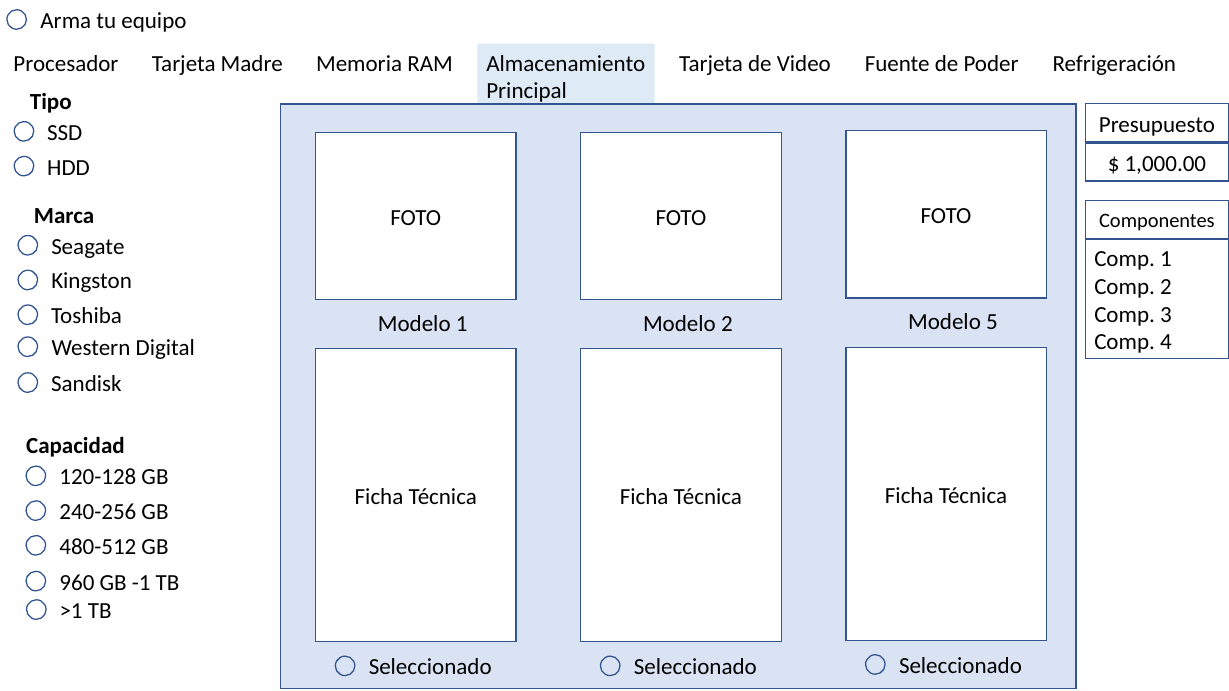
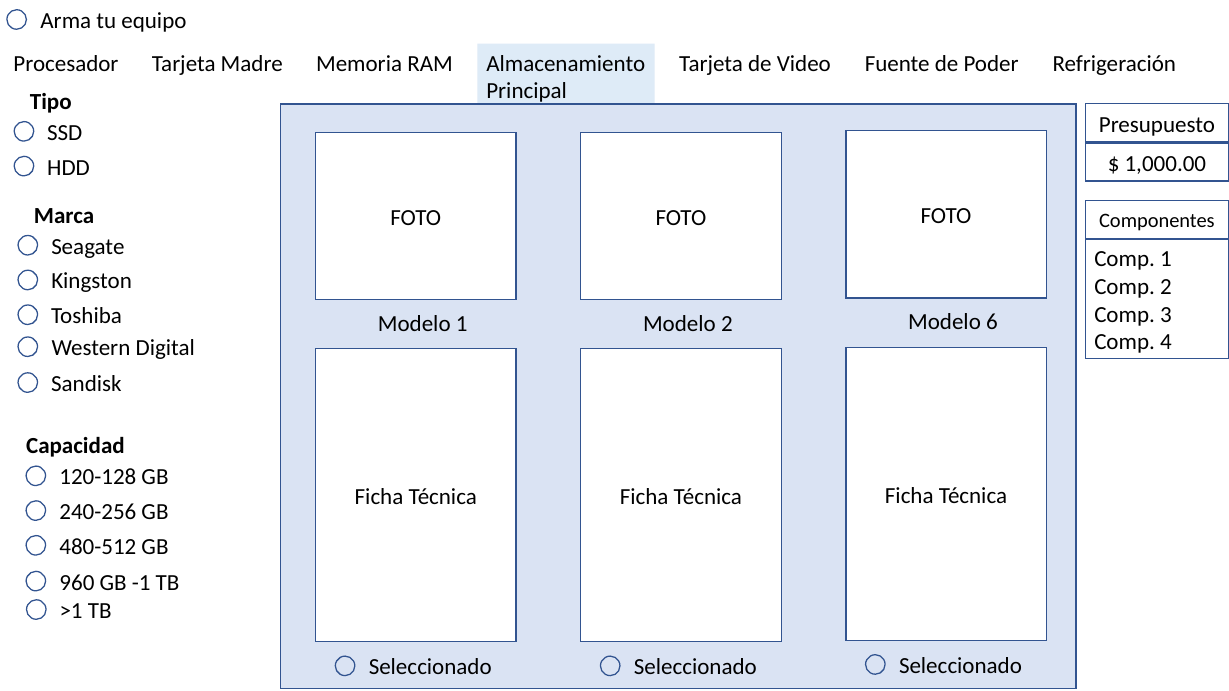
5: 5 -> 6 (992, 322)
